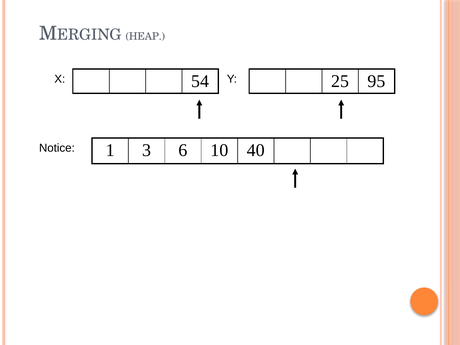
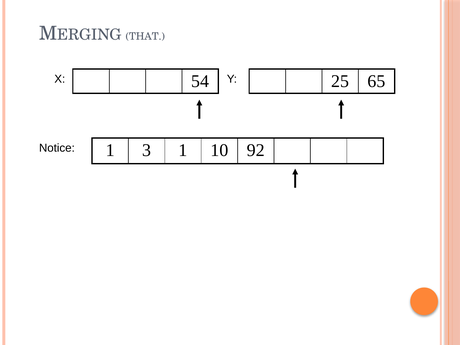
HEAP: HEAP -> THAT (145, 37)
95: 95 -> 65 (377, 81)
3 6: 6 -> 1 (183, 150)
40: 40 -> 92 (256, 150)
